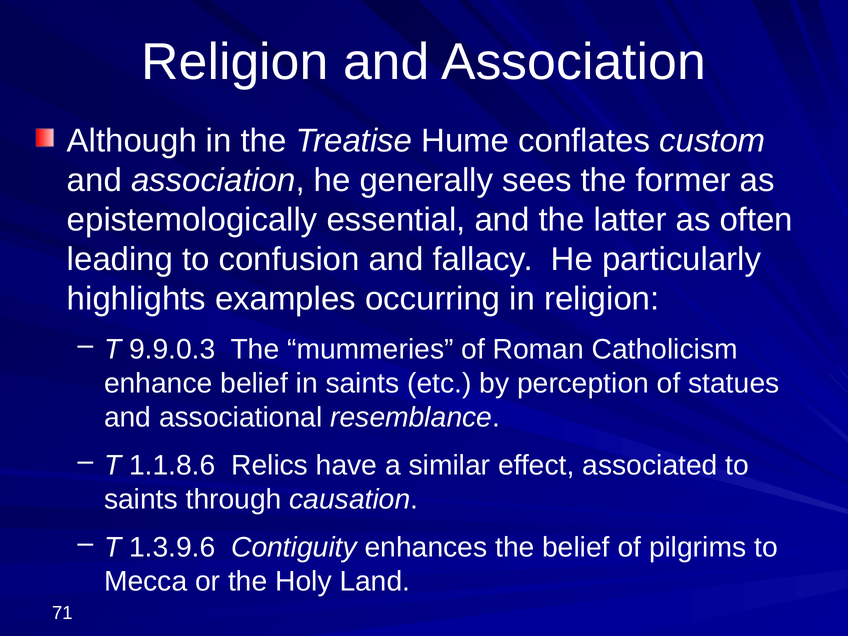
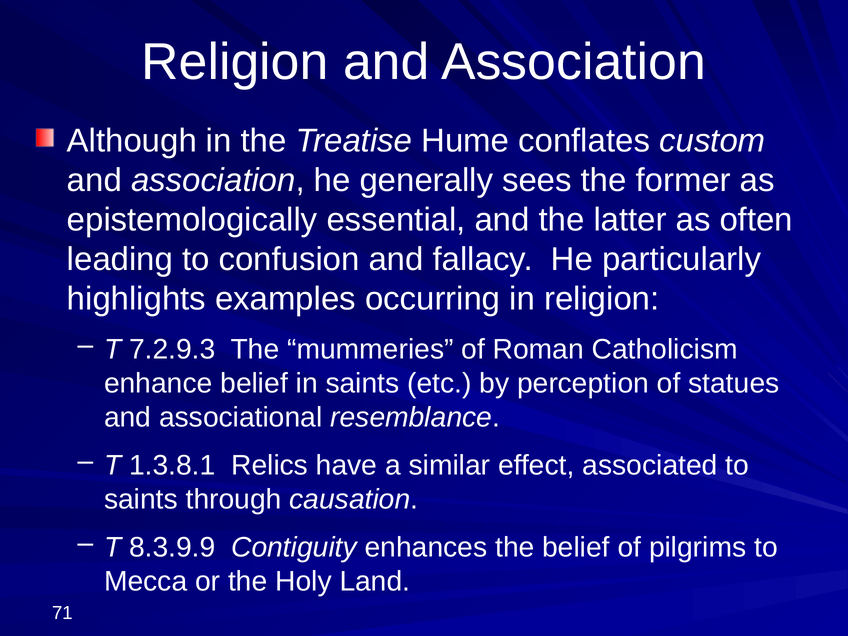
9.9.0.3: 9.9.0.3 -> 7.2.9.3 (172, 350)
1.1.8.6: 1.1.8.6 -> 1.3.8.1 (172, 465)
1.3.9.6: 1.3.9.6 -> 8.3.9.9 (172, 547)
